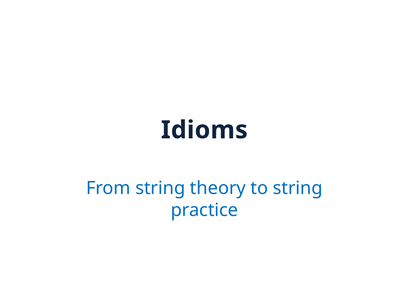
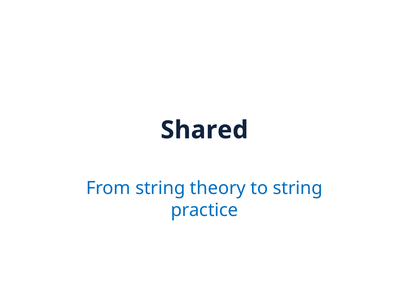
Idioms: Idioms -> Shared (204, 130)
